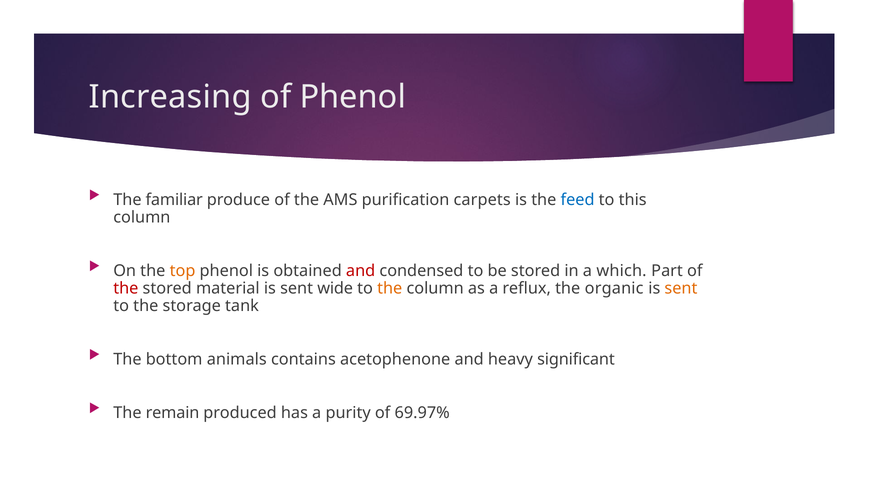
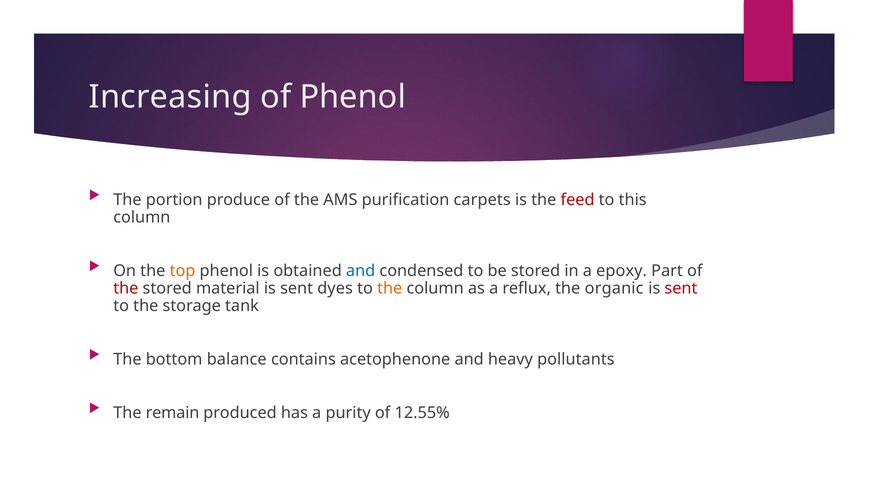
familiar: familiar -> portion (174, 200)
feed colour: blue -> red (578, 200)
and colour: red -> blue (361, 271)
which: which -> epoxy (622, 271)
wide: wide -> dyes (335, 288)
sent colour: orange -> red (681, 288)
animals: animals -> balance (237, 359)
significant: significant -> pollutants (576, 359)
69.97%: 69.97% -> 12.55% (422, 413)
